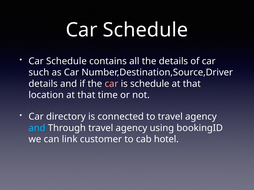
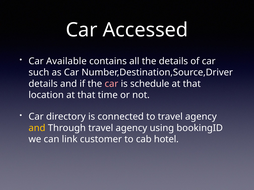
Schedule: Schedule -> Accessed (145, 30)
Schedule: Schedule -> Available (66, 61)
and colour: light blue -> yellow (37, 128)
